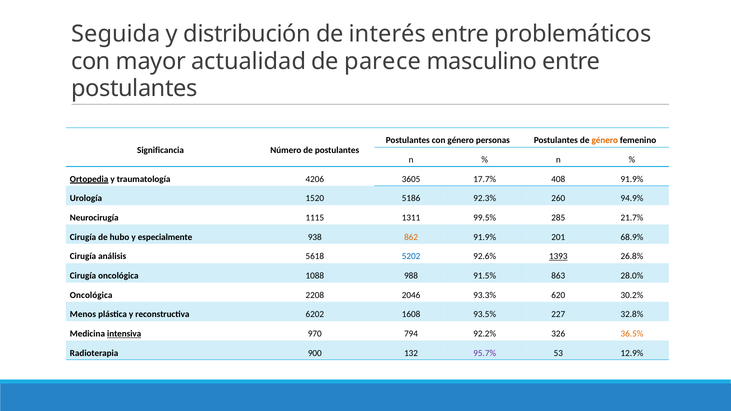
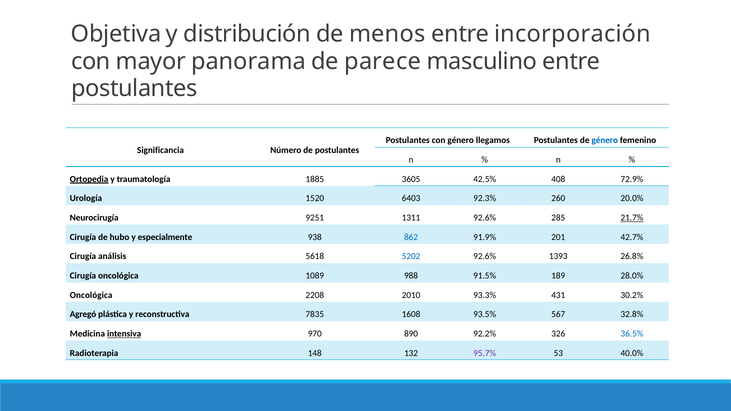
Seguida: Seguida -> Objetiva (116, 34)
interés: interés -> menos (387, 34)
problemáticos: problemáticos -> incorporación (573, 34)
actualidad: actualidad -> panorama (249, 61)
personas: personas -> llegamos (493, 140)
género colour: orange -> blue (605, 140)
4206: 4206 -> 1885 (315, 179)
17.7%: 17.7% -> 42.5% (485, 179)
408 91.9%: 91.9% -> 72.9% (632, 179)
5186: 5186 -> 6403 (411, 198)
94.9%: 94.9% -> 20.0% (632, 198)
1115: 1115 -> 9251 (315, 218)
1311 99.5%: 99.5% -> 92.6% (485, 218)
21.7% underline: none -> present (632, 218)
862 colour: orange -> blue (411, 237)
68.9%: 68.9% -> 42.7% (632, 237)
1393 underline: present -> none (558, 257)
1088: 1088 -> 1089 (315, 276)
863: 863 -> 189 (558, 276)
2046: 2046 -> 2010 (411, 295)
620: 620 -> 431 (558, 295)
Menos: Menos -> Agregó (83, 315)
6202: 6202 -> 7835 (315, 315)
227: 227 -> 567 (558, 315)
794: 794 -> 890 (411, 334)
36.5% colour: orange -> blue (632, 334)
900: 900 -> 148 (315, 353)
12.9%: 12.9% -> 40.0% (632, 353)
